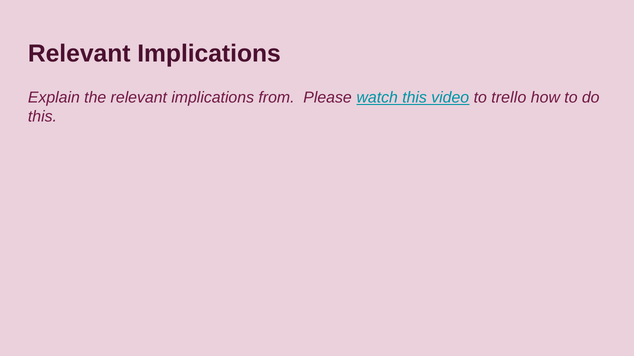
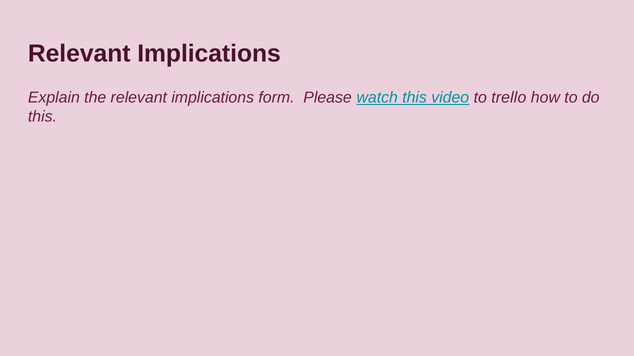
from: from -> form (277, 98)
